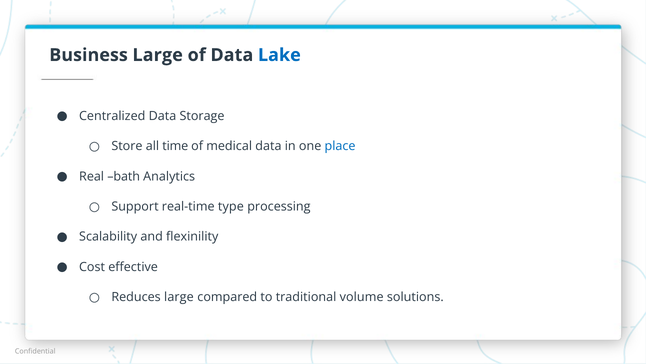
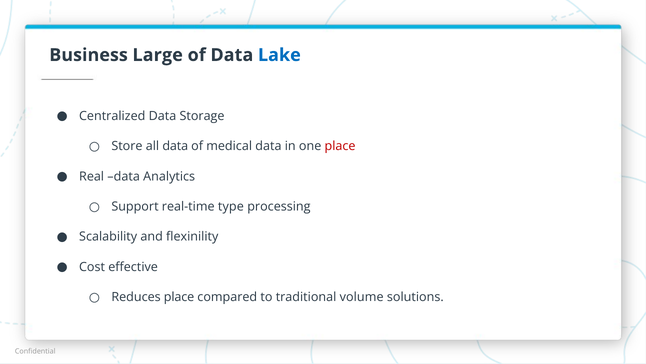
all time: time -> data (175, 146)
place colour: blue -> red (340, 146)
Real bath: bath -> data (124, 176)
Reduces large: large -> place (179, 297)
